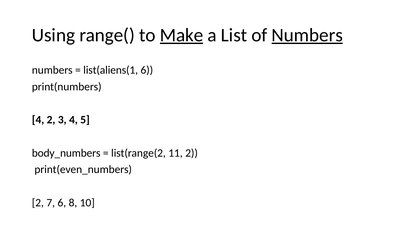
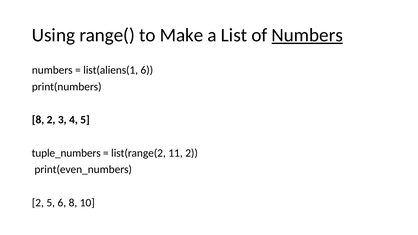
Make underline: present -> none (182, 35)
4: 4 -> 8 (38, 120)
body_numbers: body_numbers -> tuple_numbers (66, 153)
2 7: 7 -> 5 (51, 203)
